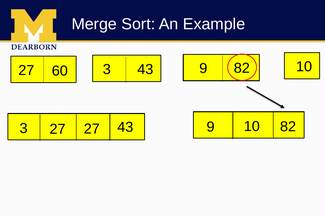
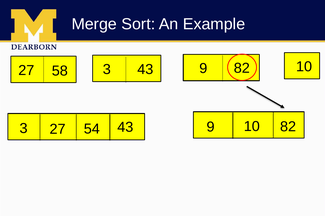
60: 60 -> 58 (60, 71)
27 27: 27 -> 54 (92, 129)
